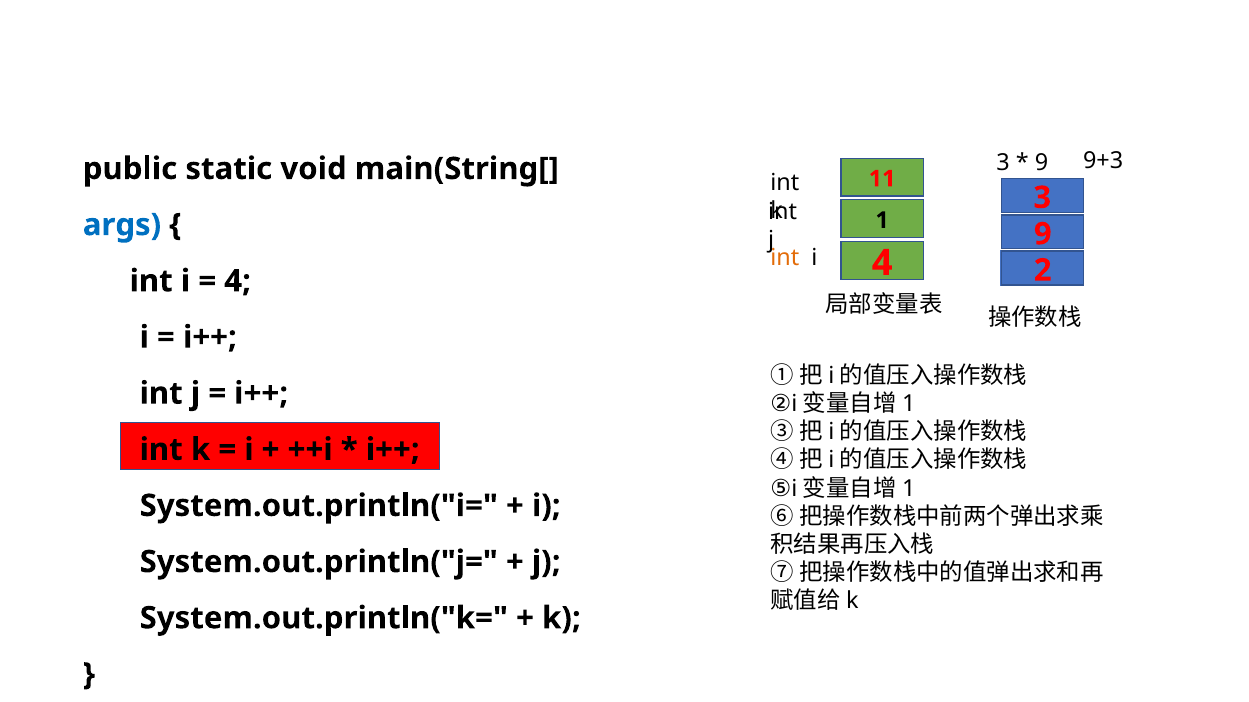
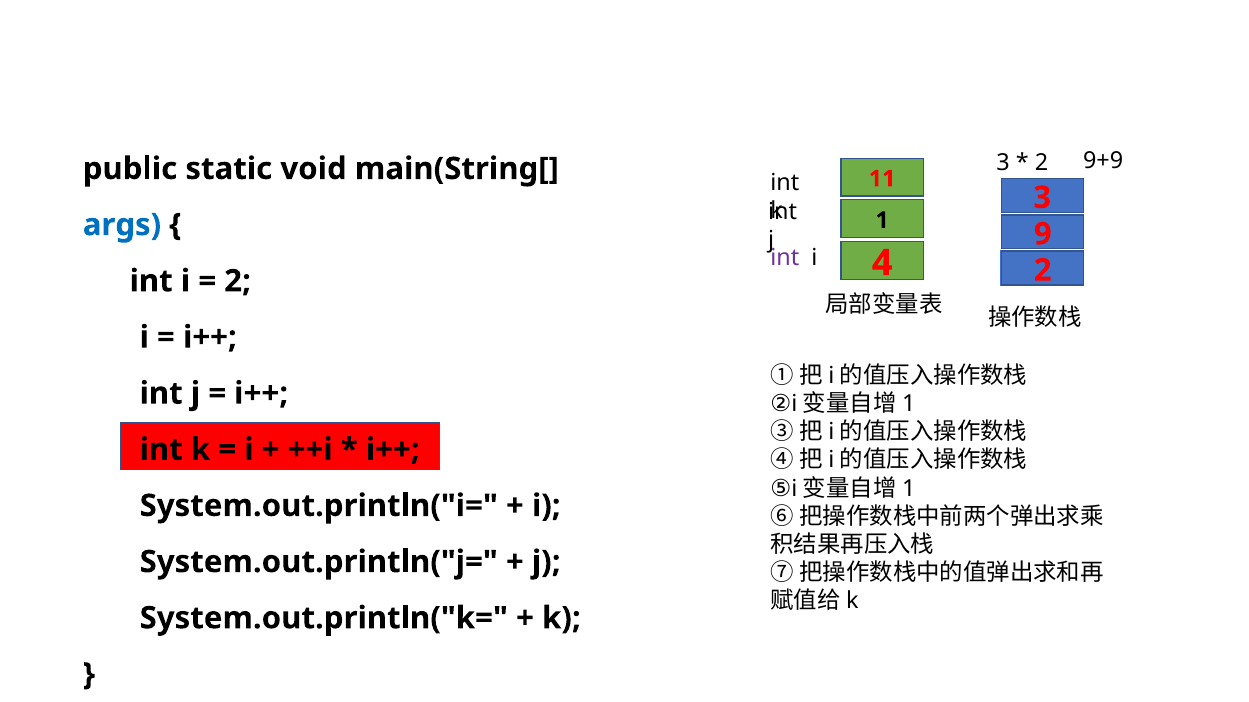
9+3: 9+3 -> 9+9 (1103, 161)
9: 9 -> 2 (1042, 163)
int colour: orange -> purple (785, 258)
4: 4 -> 2 (238, 281)
